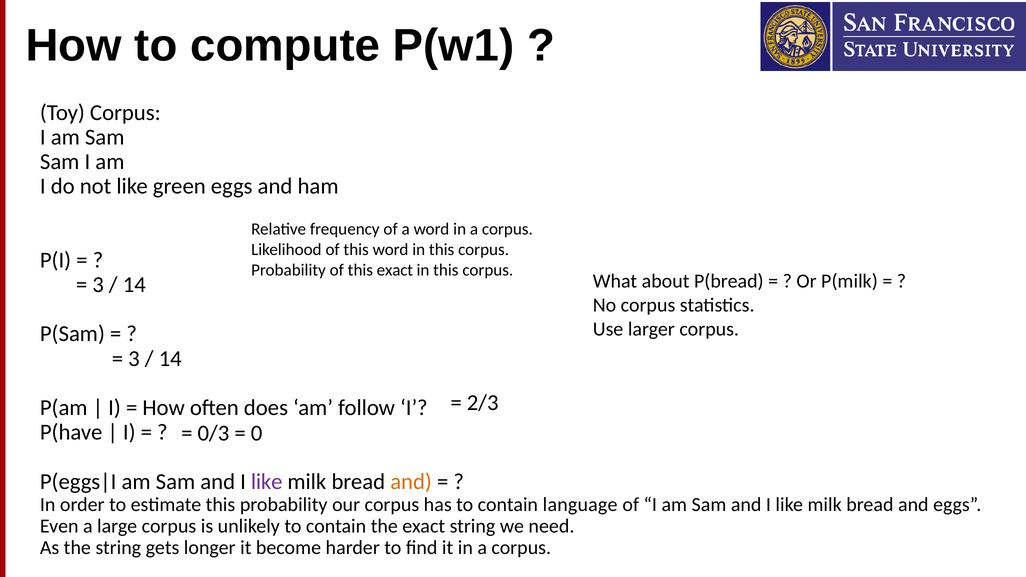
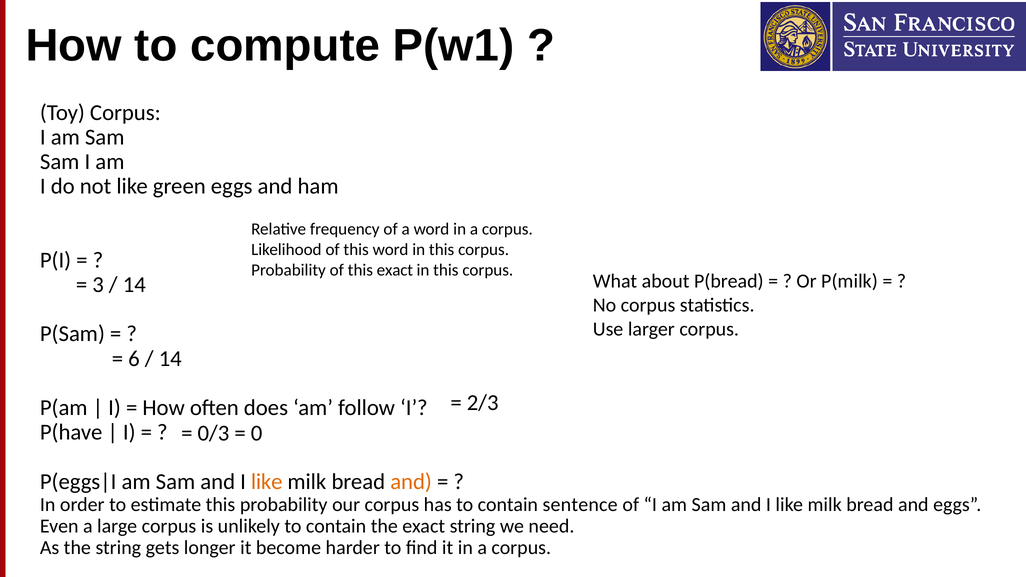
3: 3 -> 6 (134, 359)
like colour: purple -> orange (267, 482)
language: language -> sentence (580, 505)
